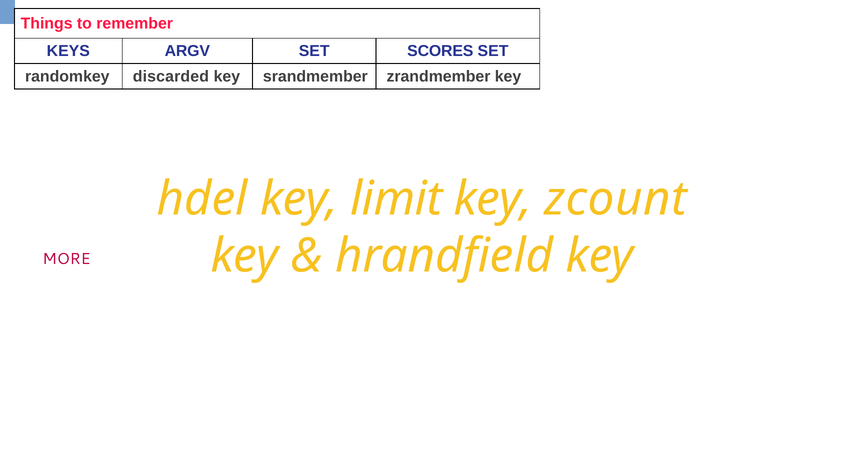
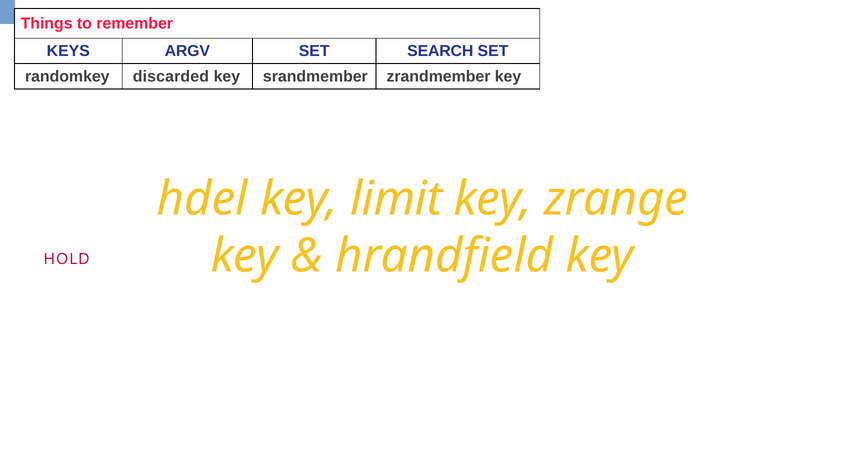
SCORES: SCORES -> SEARCH (440, 51)
zcount: zcount -> zrange (616, 199)
MORE: MORE -> HOLD (66, 259)
